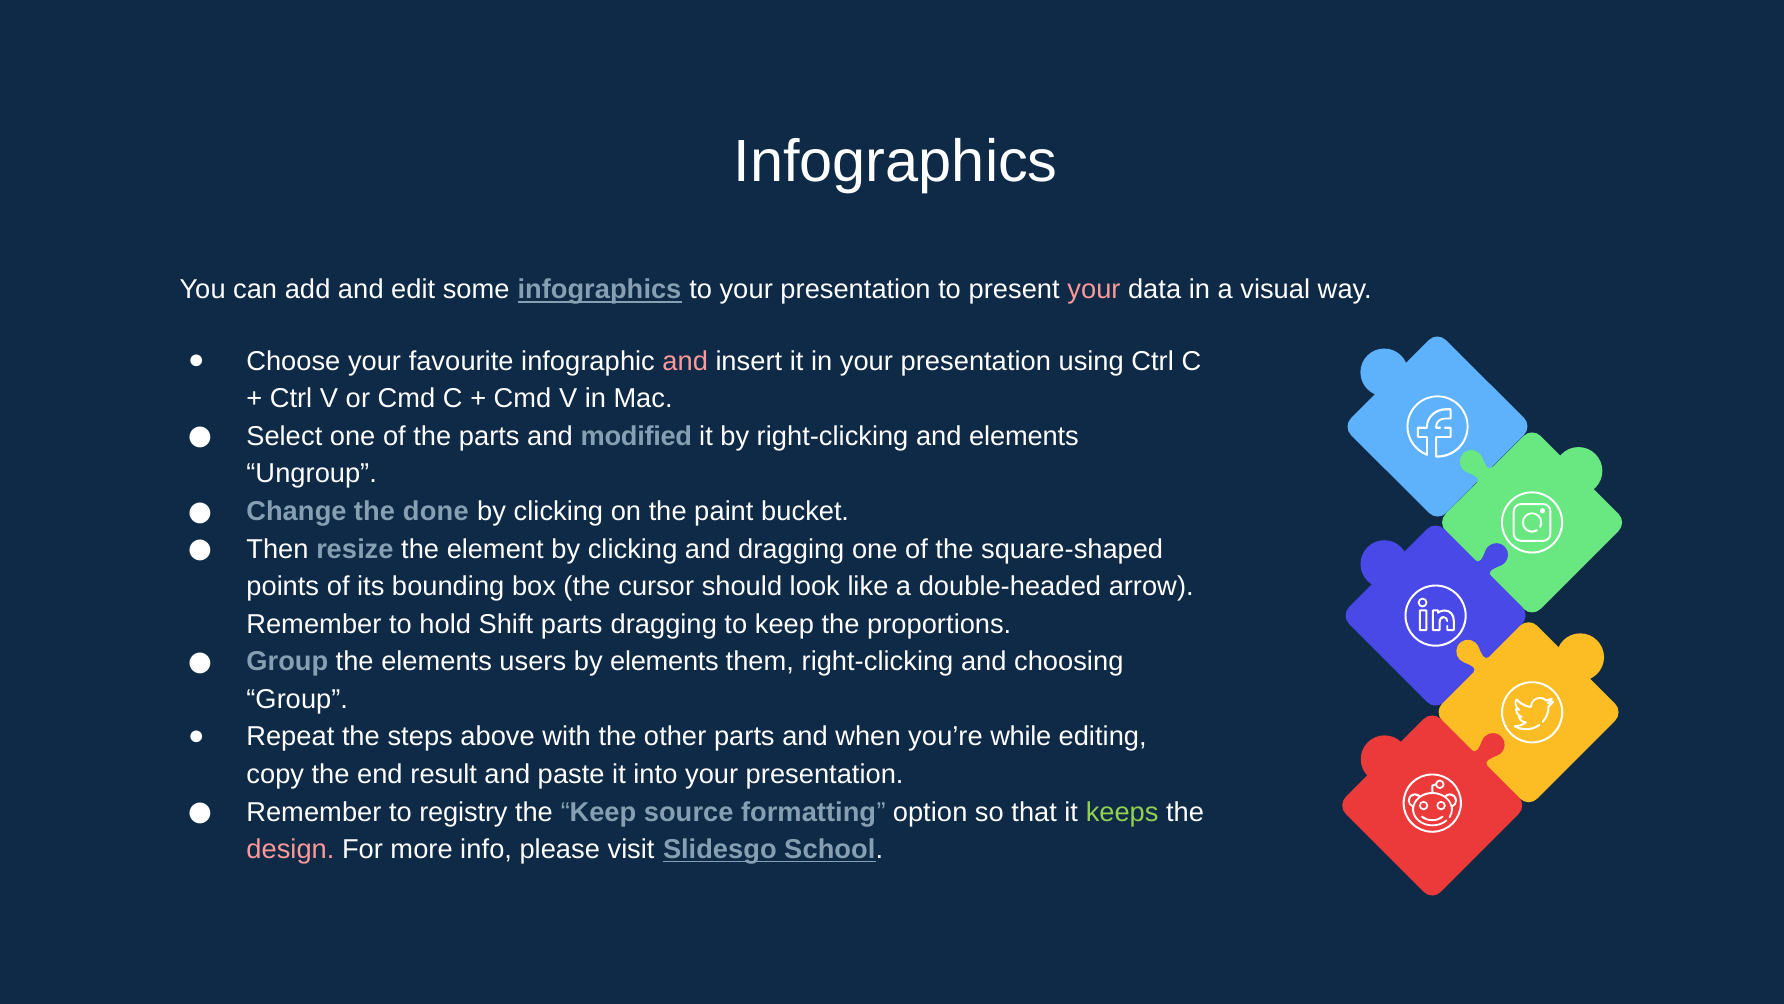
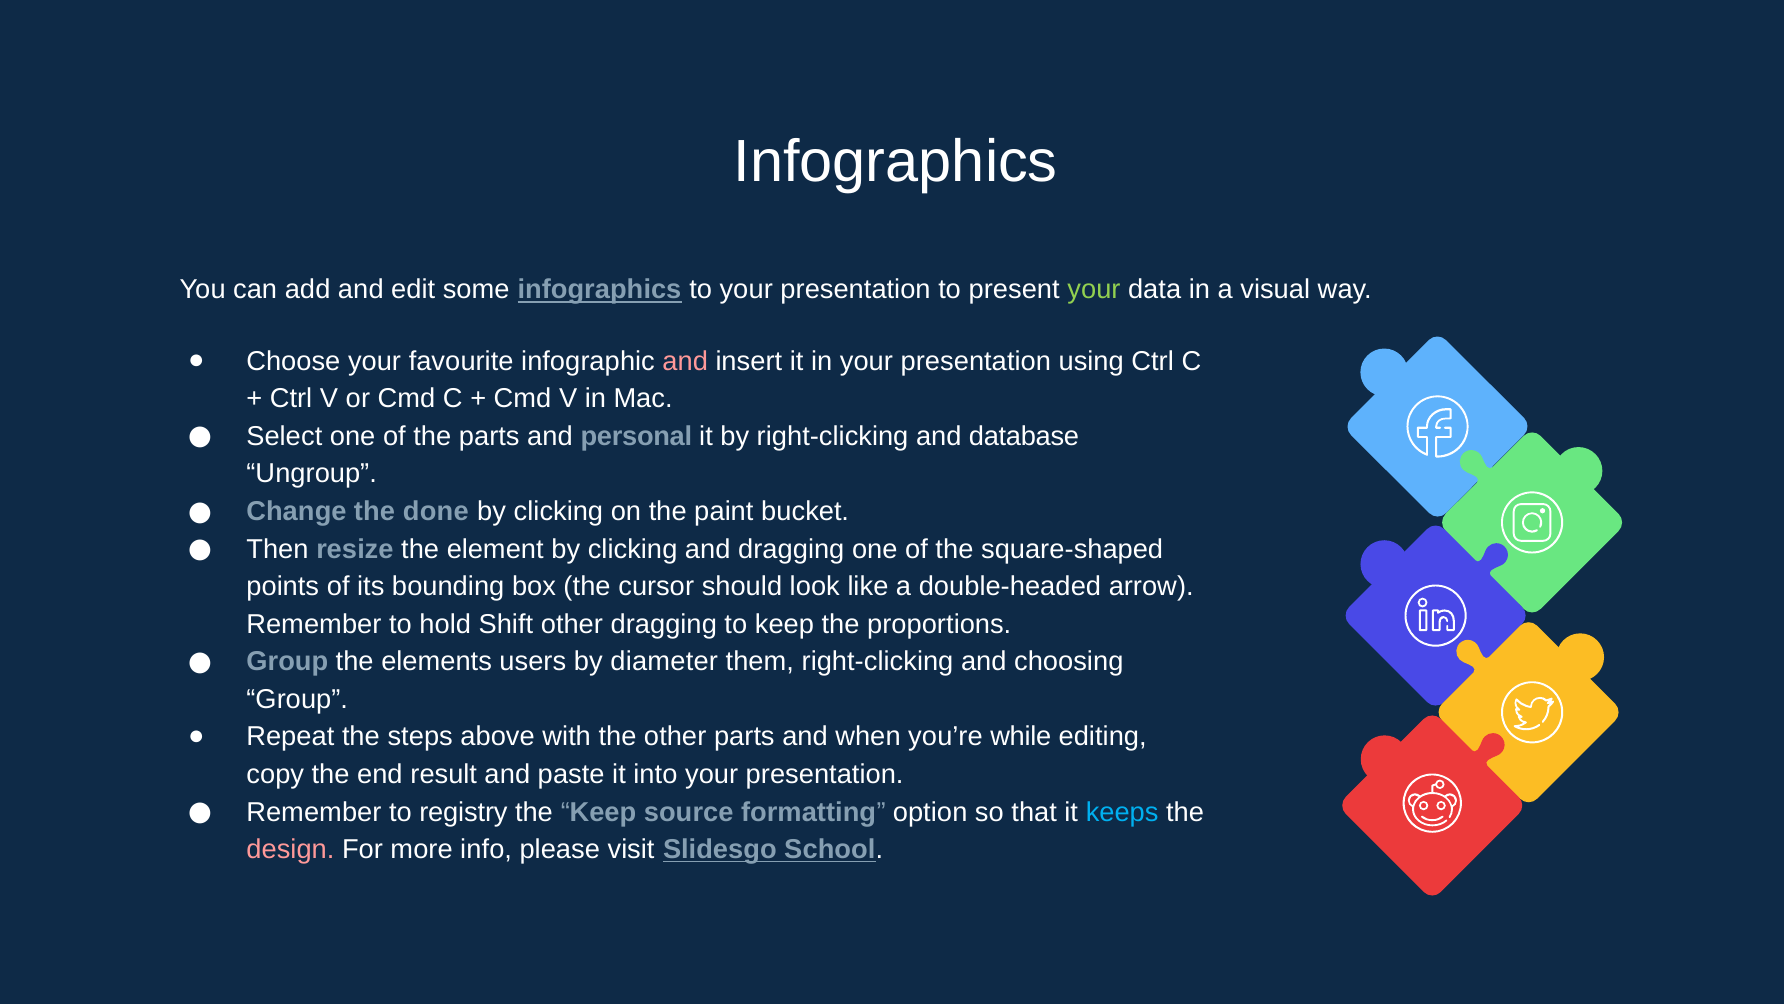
your colour: pink -> light green (1094, 290)
modified: modified -> personal (636, 436)
and elements: elements -> database (1024, 436)
Shift parts: parts -> other (572, 624)
by elements: elements -> diameter (664, 661)
keeps colour: light green -> light blue (1122, 812)
